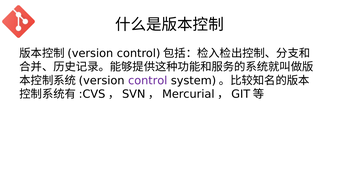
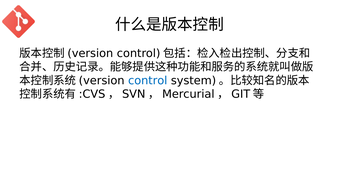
control colour: purple -> blue (148, 80)
